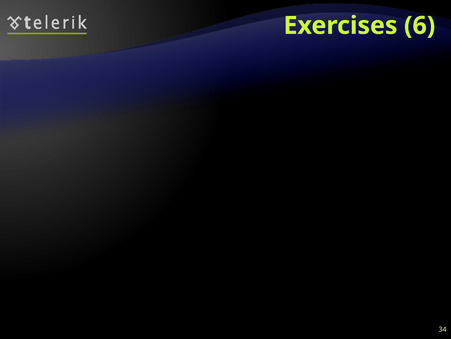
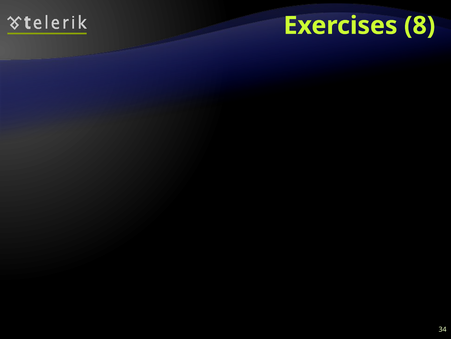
Exercises 6: 6 -> 8 (420, 26)
